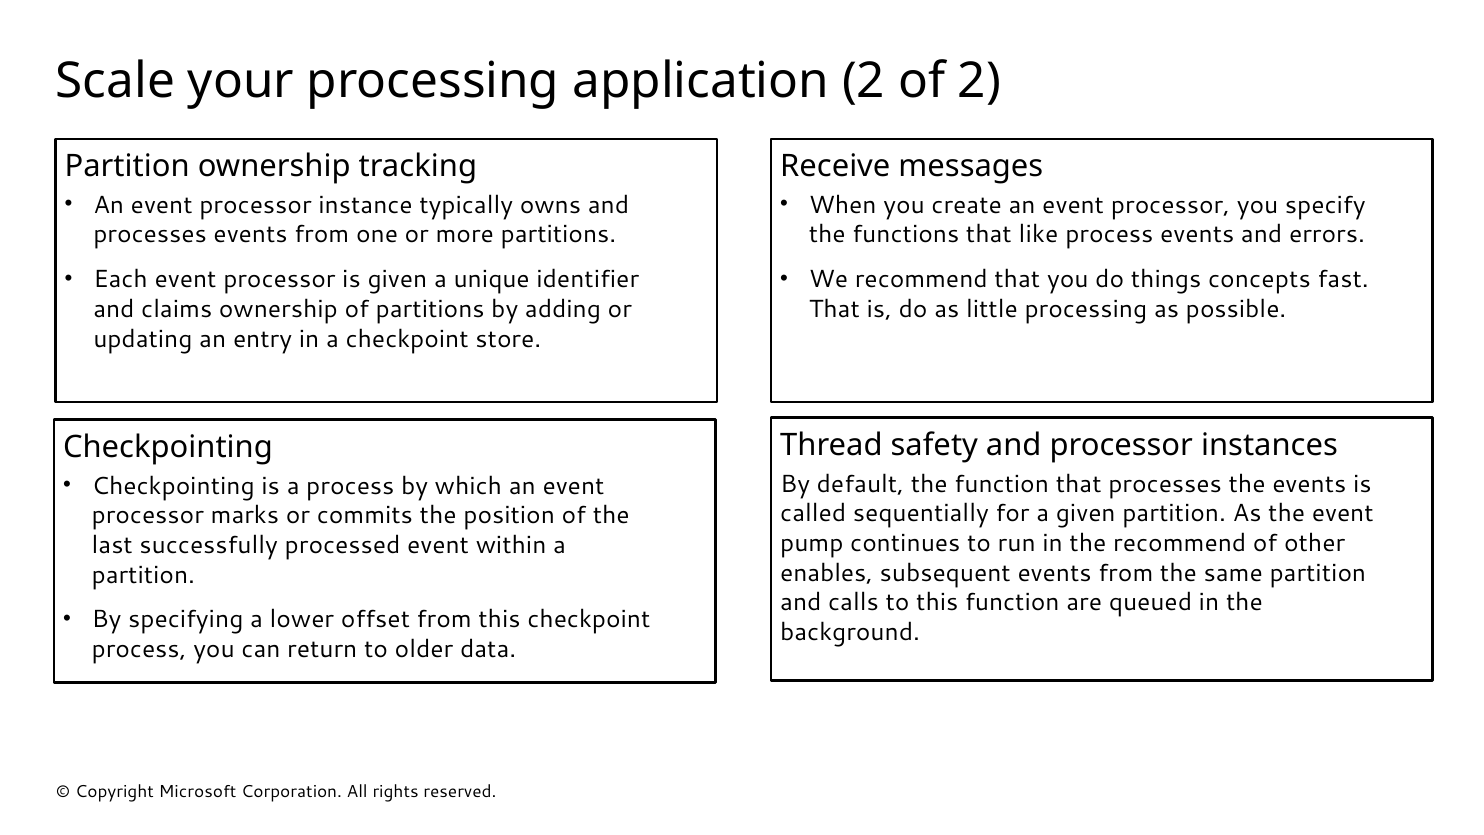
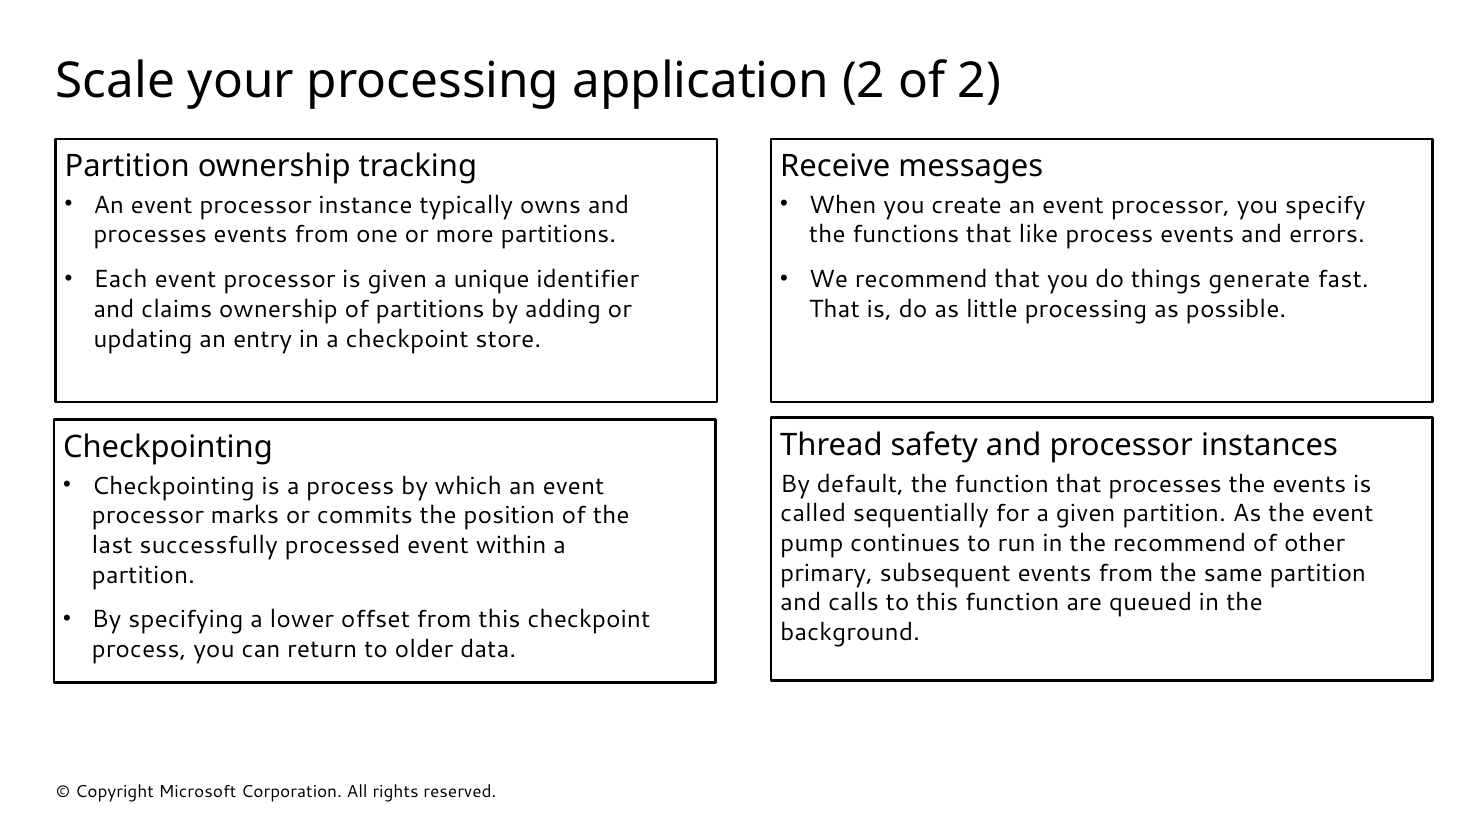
concepts: concepts -> generate (1259, 279)
enables: enables -> primary (827, 573)
